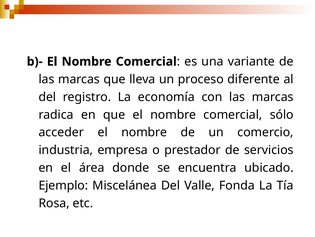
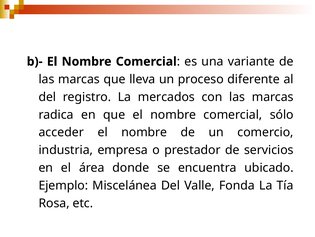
economía: economía -> mercados (166, 97)
